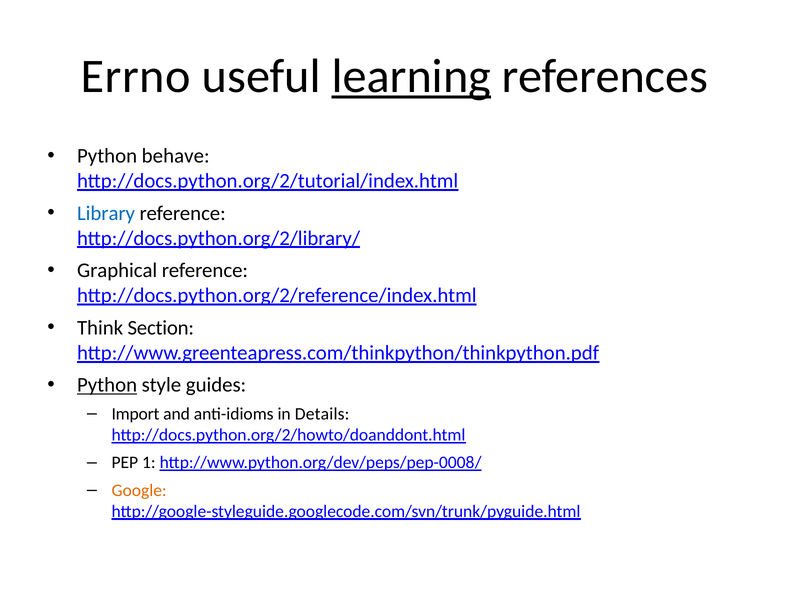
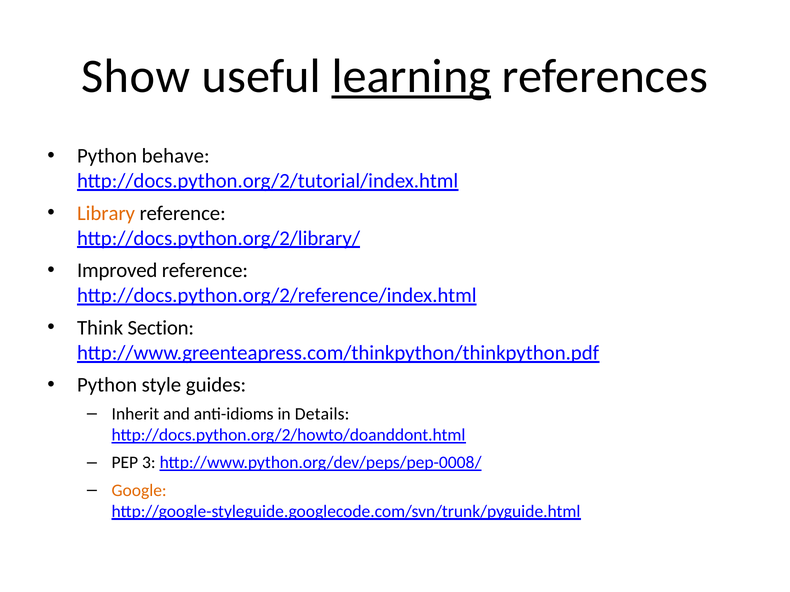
Errno: Errno -> Show (136, 76)
Library colour: blue -> orange (106, 213)
Graphical: Graphical -> Improved (117, 271)
Python underline: present -> none (107, 385)
Import: Import -> Inherit (135, 414)
1: 1 -> 3 (149, 463)
